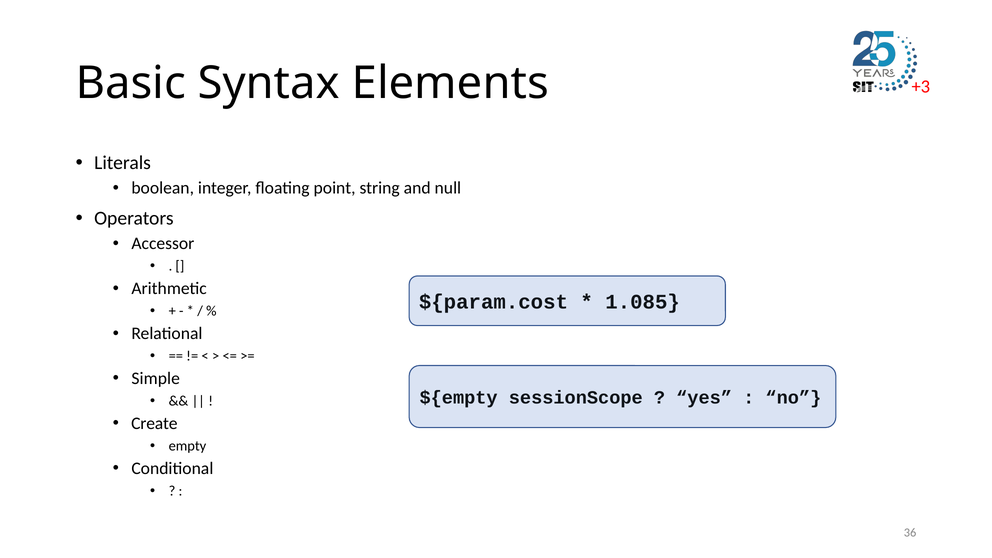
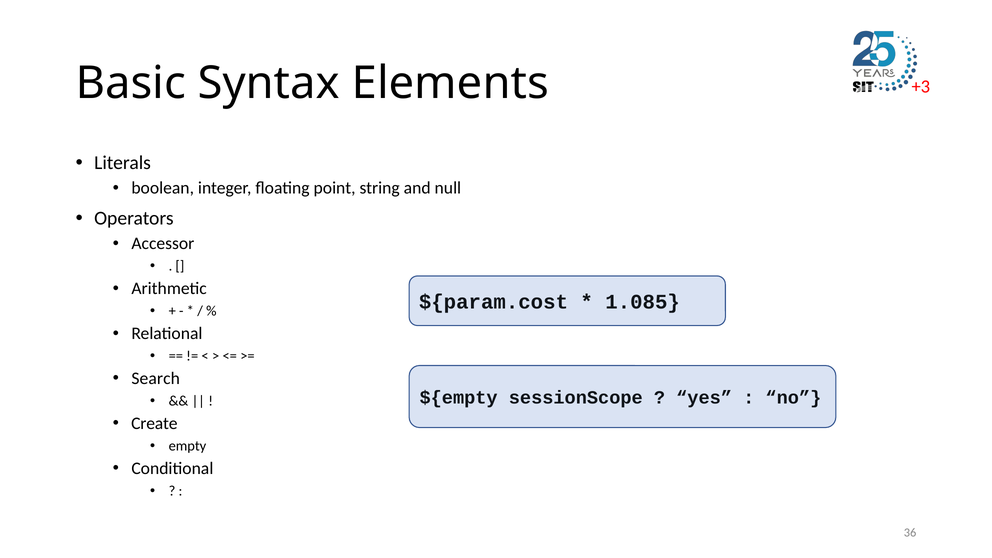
Simple: Simple -> Search (156, 378)
